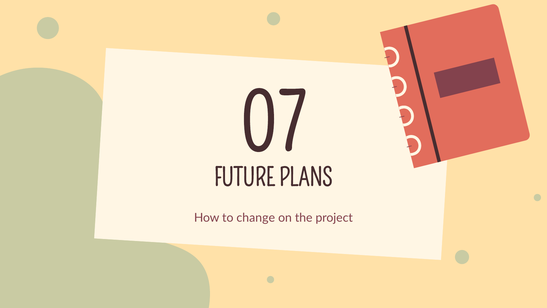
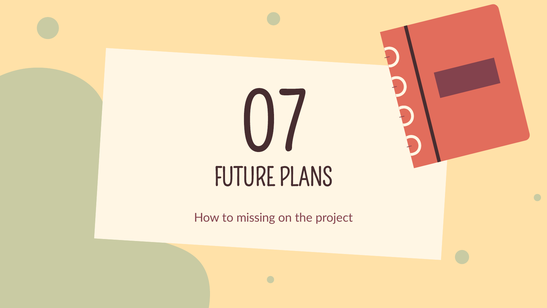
change: change -> missing (256, 218)
